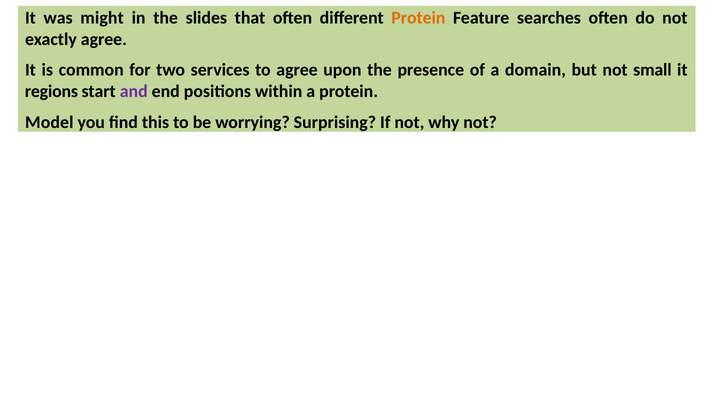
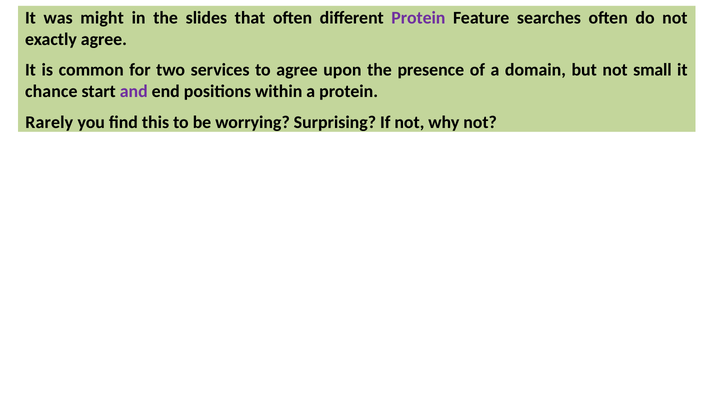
Protein colour: orange -> purple (418, 18)
regions: regions -> chance (51, 91)
Model: Model -> Rarely (49, 122)
